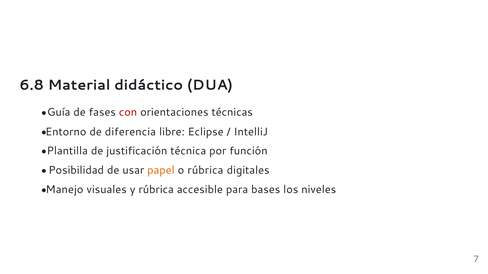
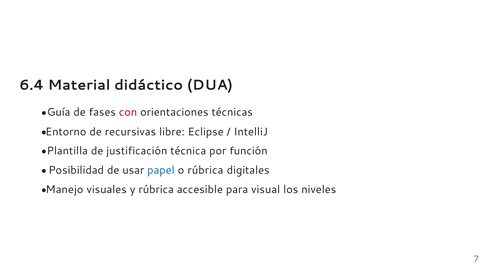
6.8: 6.8 -> 6.4 (32, 85)
diferencia: diferencia -> recursivas (130, 132)
papel colour: orange -> blue (161, 170)
bases: bases -> visual (266, 190)
